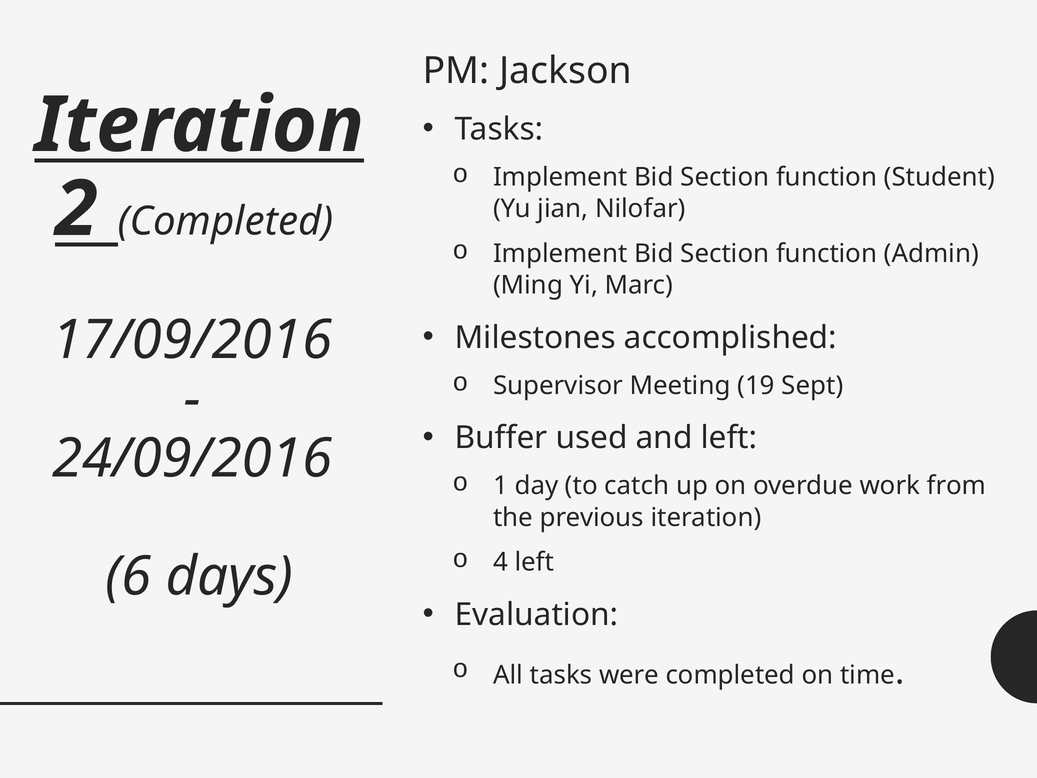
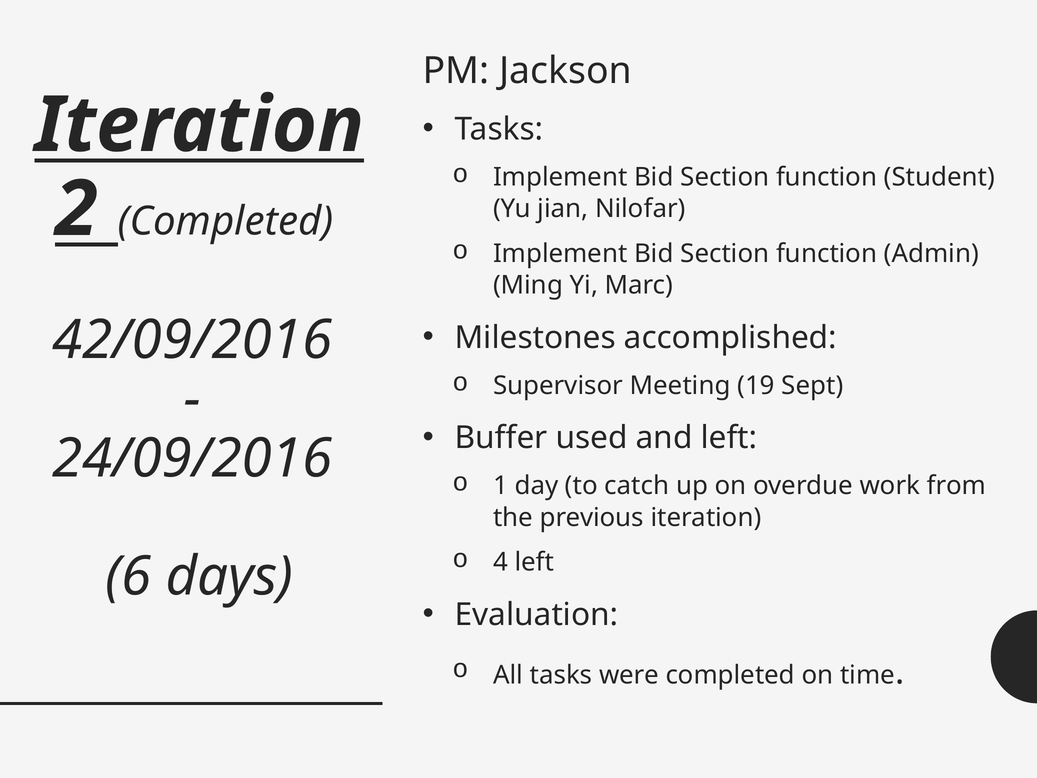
17/09/2016: 17/09/2016 -> 42/09/2016 (192, 340)
